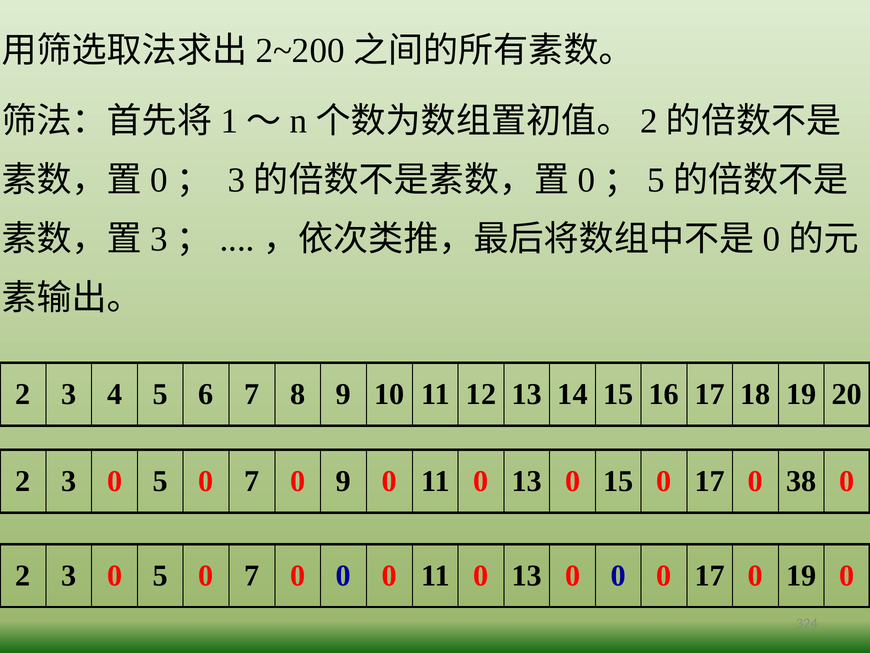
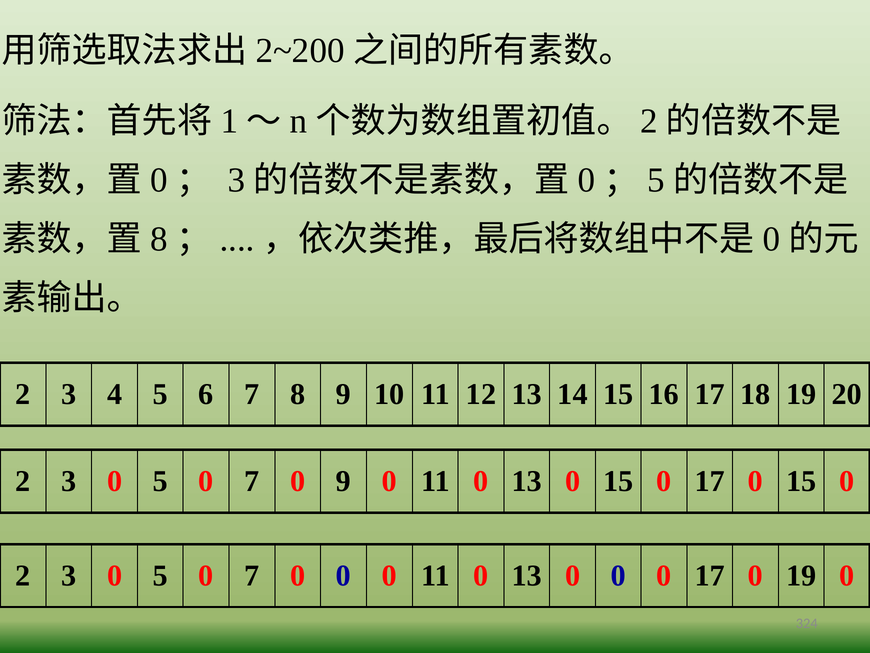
3: 3 -> 8 (159, 239)
17 0 38: 38 -> 15 (801, 481)
